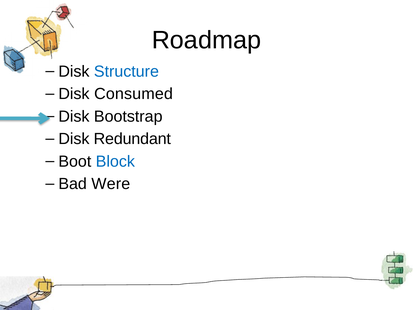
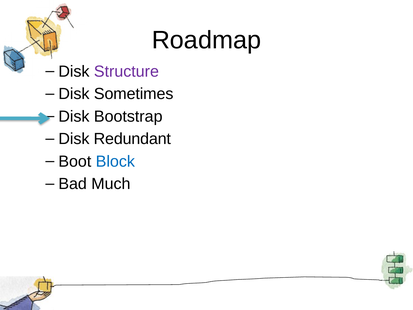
Structure colour: blue -> purple (126, 71)
Consumed: Consumed -> Sometimes (134, 94)
Were: Were -> Much (111, 184)
